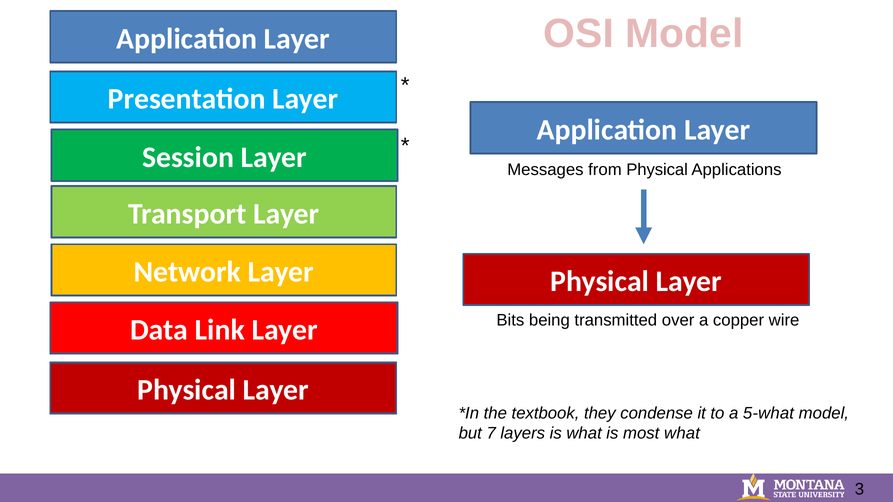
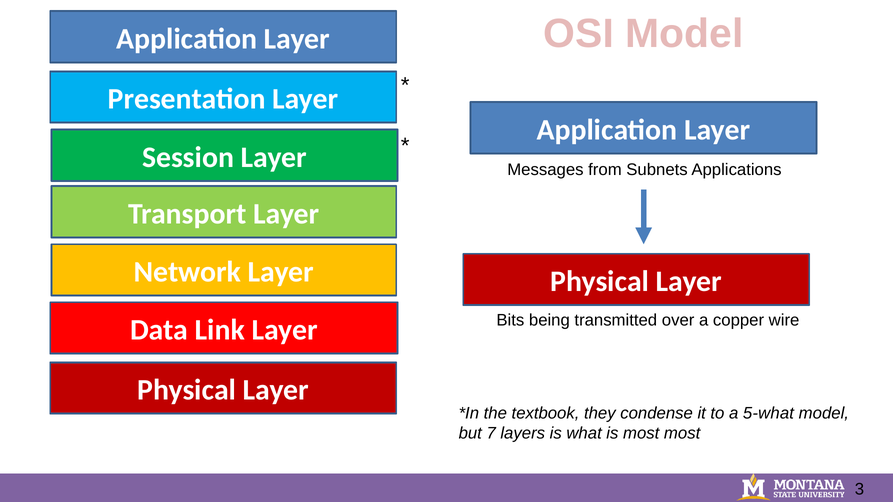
from Physical: Physical -> Subnets (657, 170)
most what: what -> most (682, 434)
